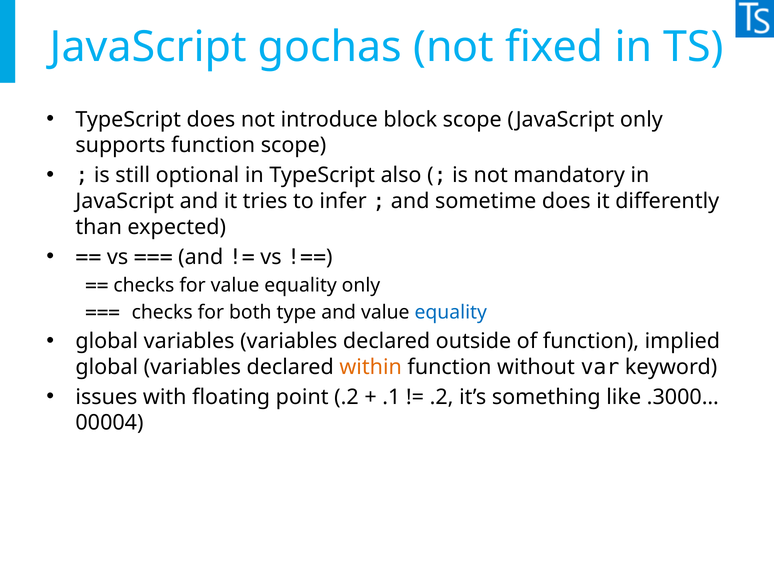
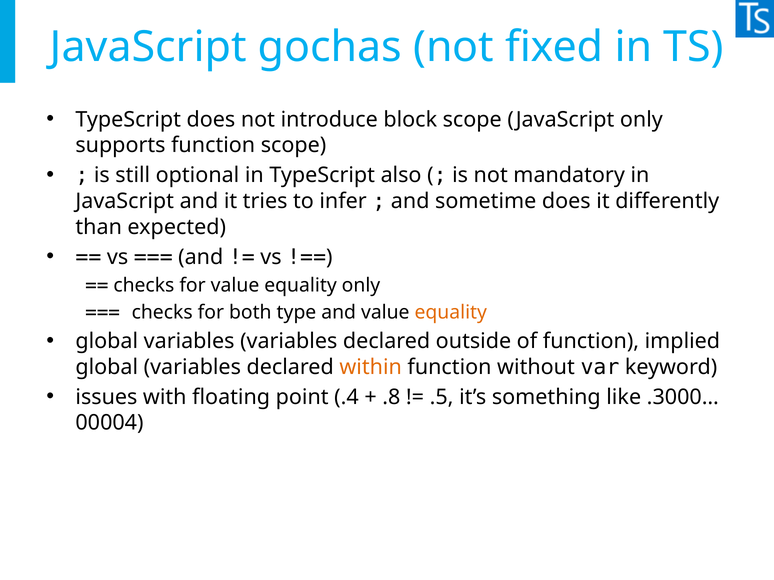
equality colour: blue -> orange (451, 313)
point .2: .2 -> .4 (346, 397)
.1: .1 -> .8 (391, 397)
.2: .2 -> .5 (442, 397)
